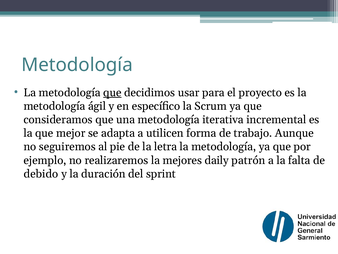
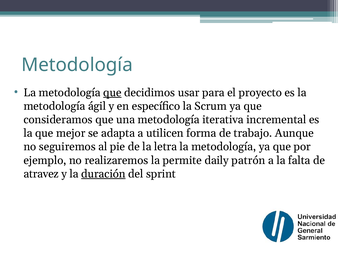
mejores: mejores -> permite (182, 160)
debido: debido -> atravez (41, 174)
duración underline: none -> present (103, 174)
